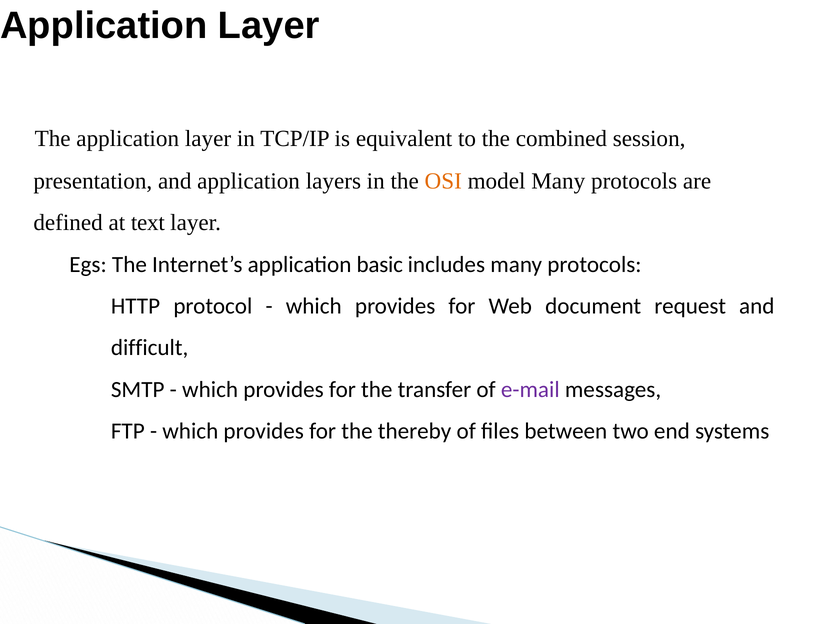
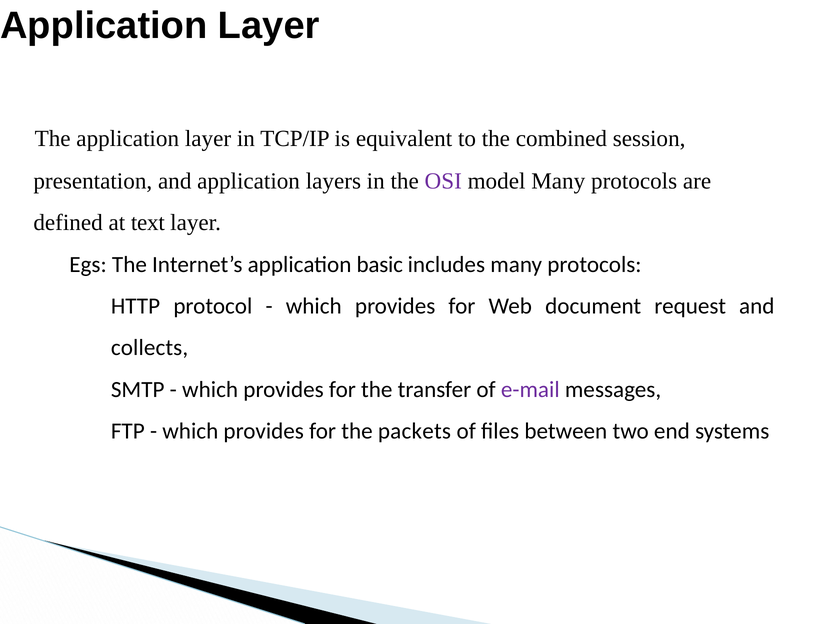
OSI colour: orange -> purple (443, 181)
difficult: difficult -> collects (150, 348)
thereby: thereby -> packets (414, 431)
